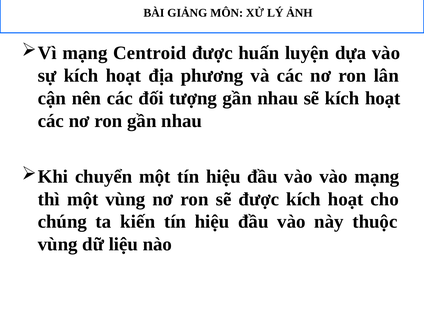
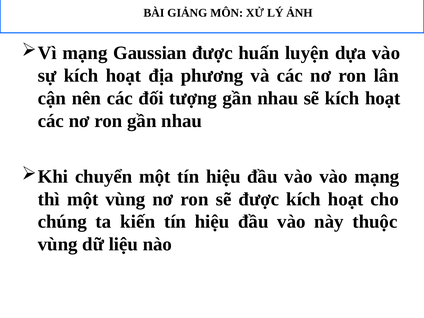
Centroid: Centroid -> Gaussian (150, 53)
